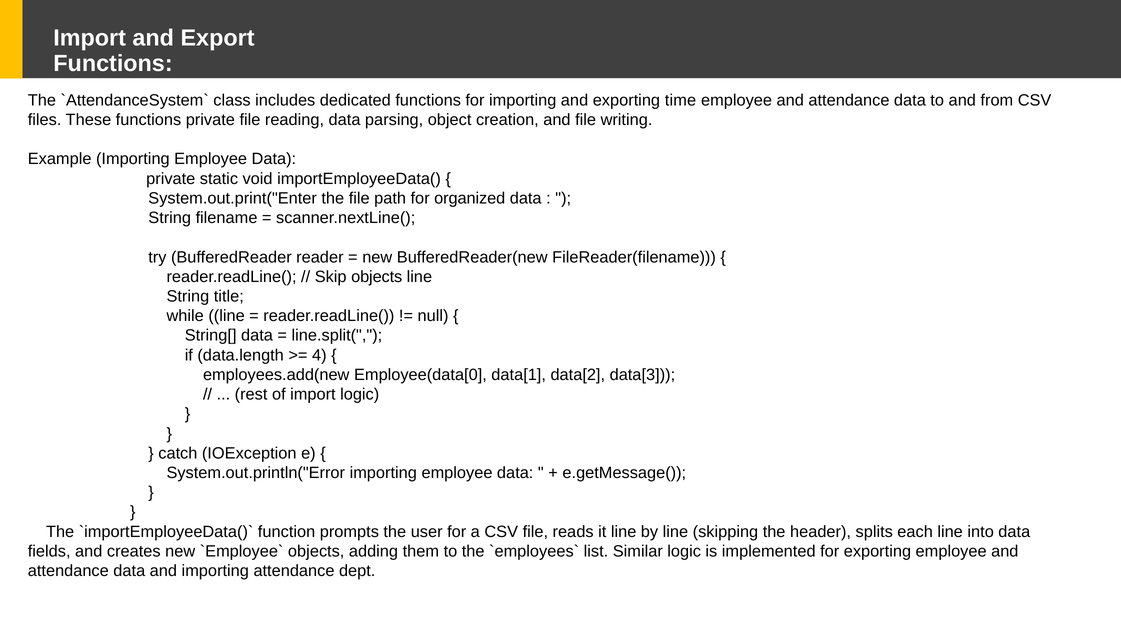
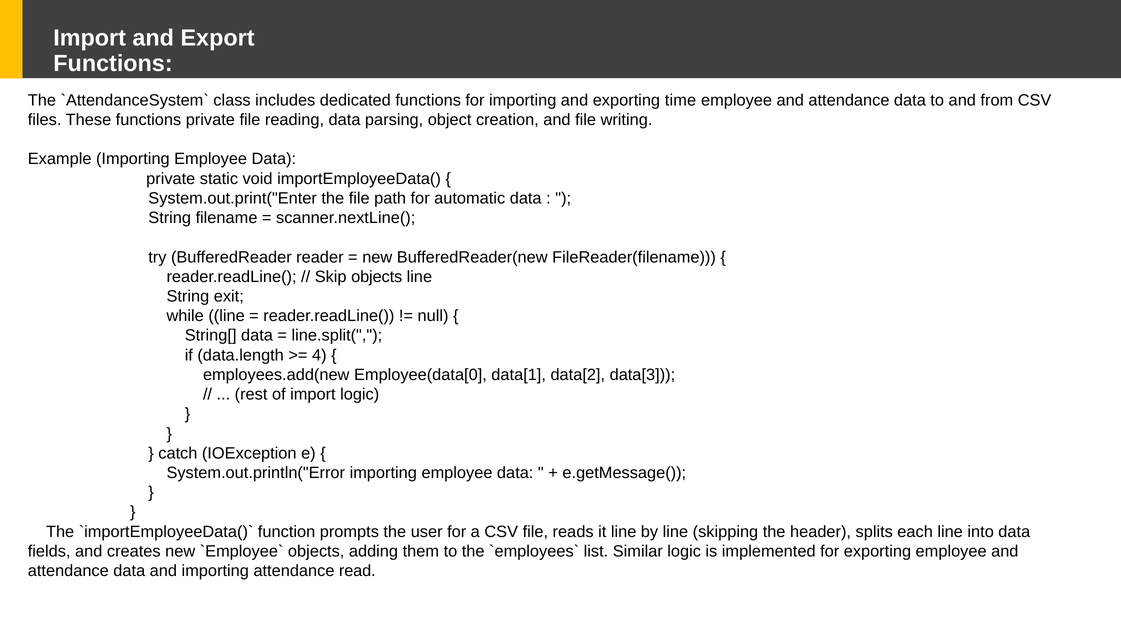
organized: organized -> automatic (470, 198)
title: title -> exit (229, 297)
dept: dept -> read (357, 571)
